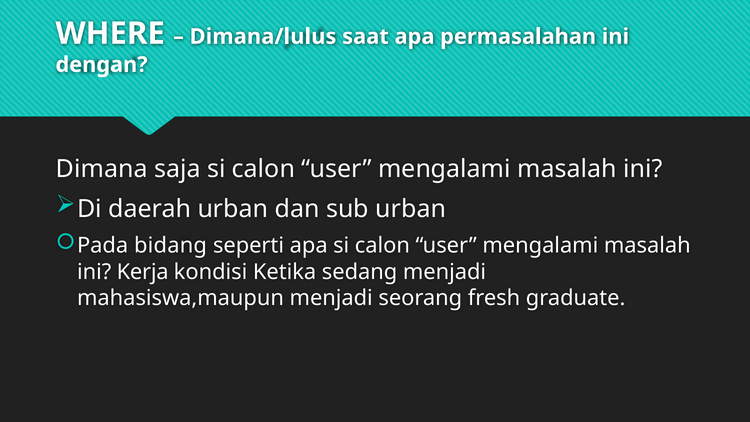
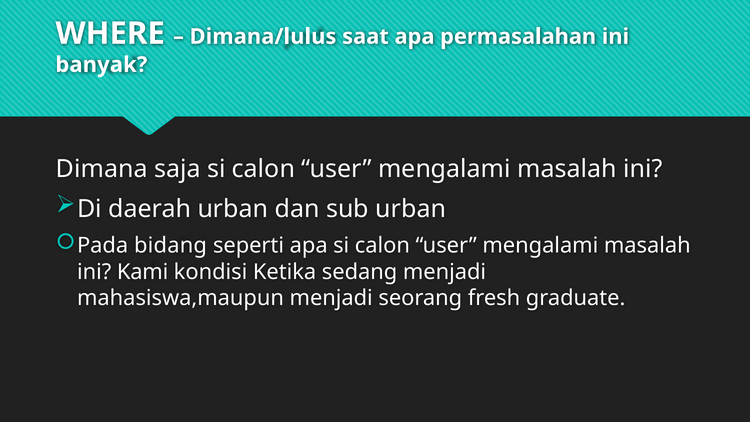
dengan: dengan -> banyak (101, 65)
Kerja: Kerja -> Kami (143, 272)
